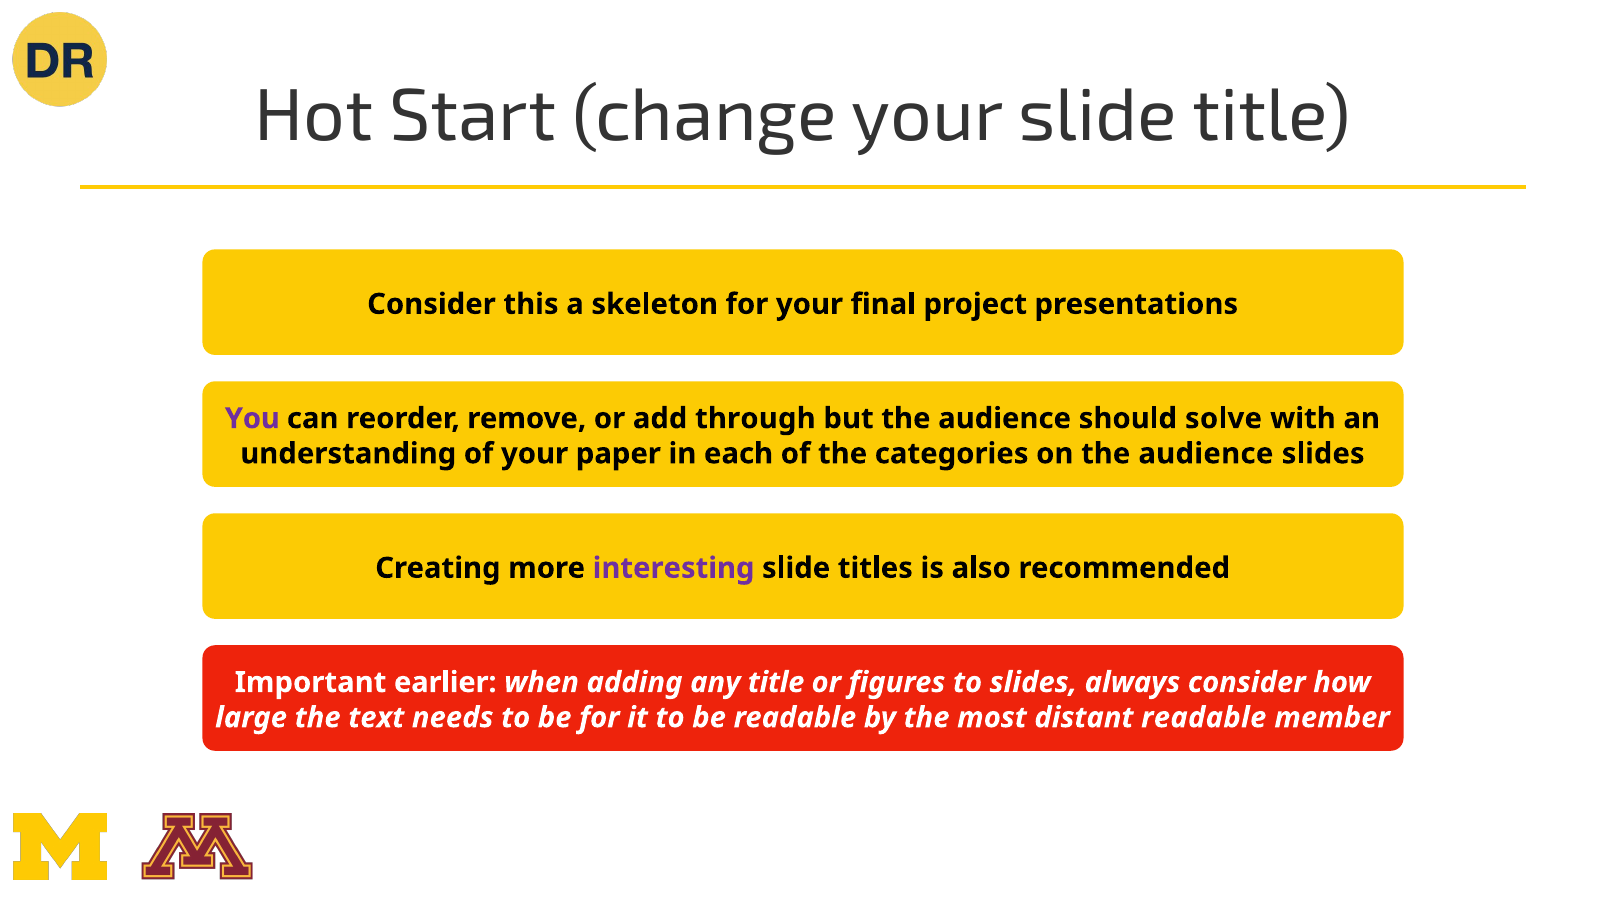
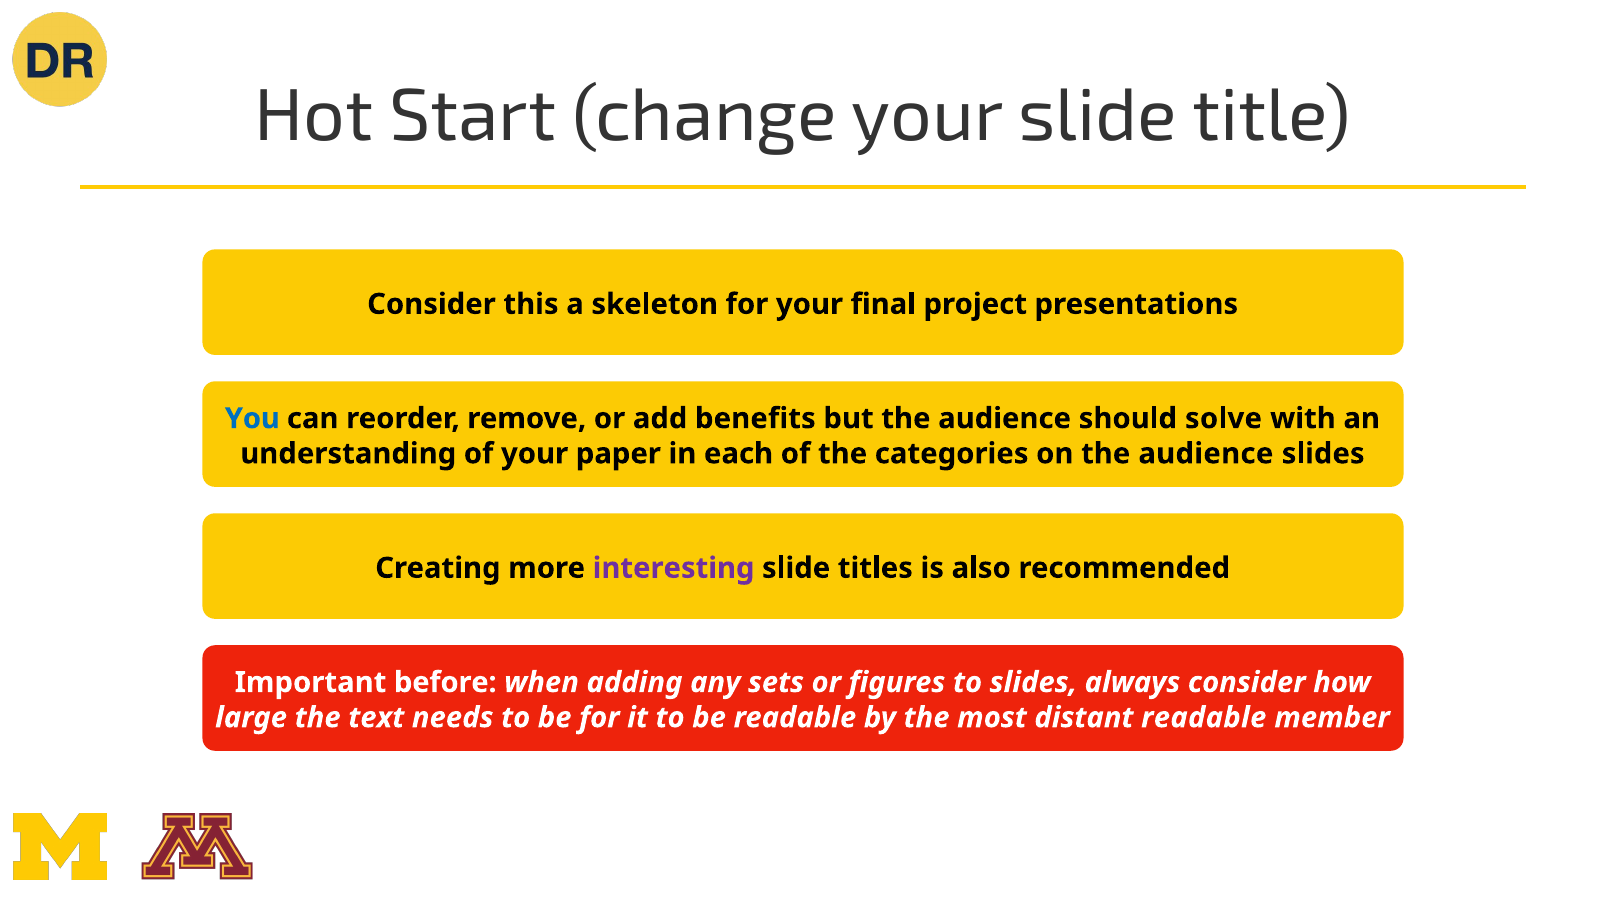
You colour: purple -> blue (252, 418)
through: through -> benefits (755, 418)
earlier: earlier -> before (445, 682)
any title: title -> sets (776, 682)
